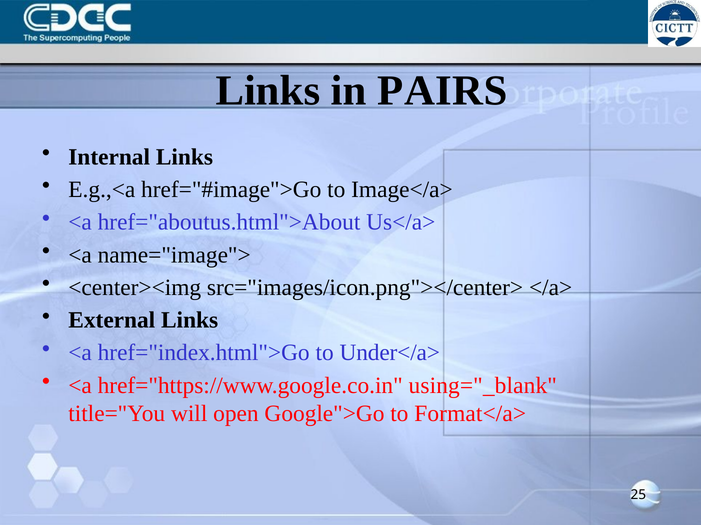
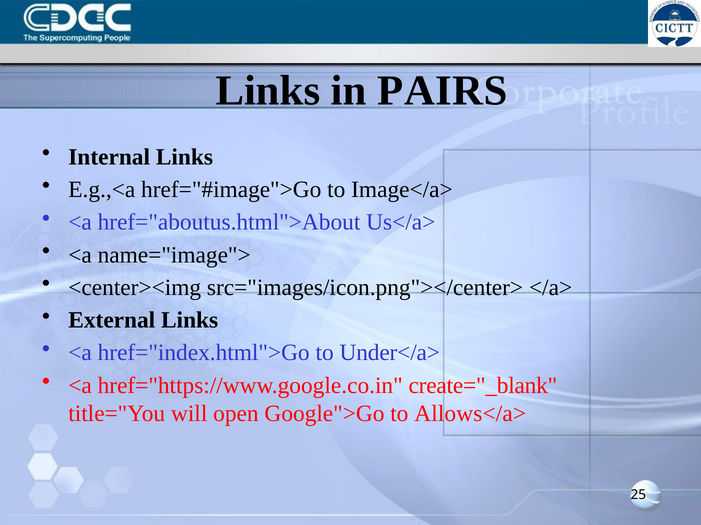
using="_blank: using="_blank -> create="_blank (483, 386)
Format</a>: Format</a> -> Allows</a> (470, 414)
